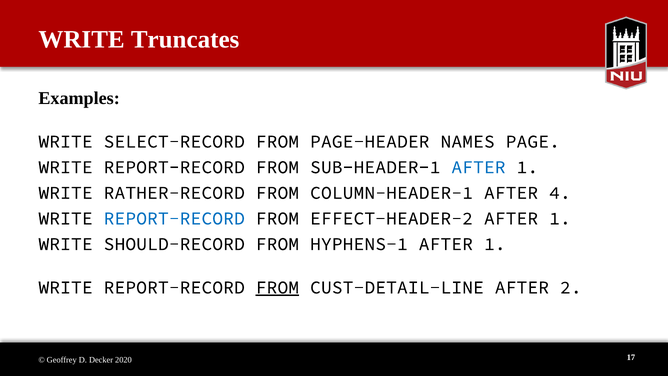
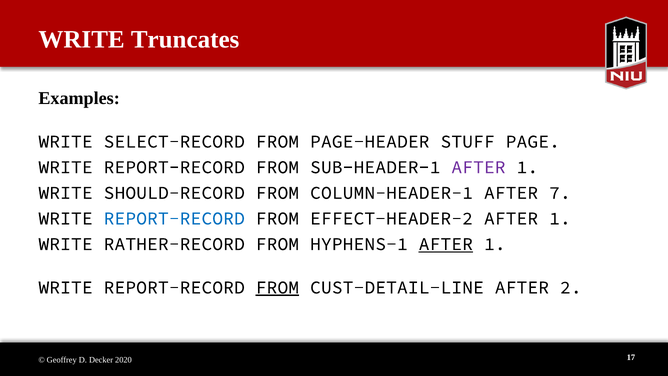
NAMES: NAMES -> STUFF (468, 142)
AFTER colour: blue -> purple (478, 167)
RATHER-RECORD: RATHER-RECORD -> SHOULD-RECORD (174, 193)
4: 4 -> 7 (560, 193)
SHOULD-RECORD: SHOULD-RECORD -> RATHER-RECORD (174, 244)
AFTER underline: none -> present (446, 244)
